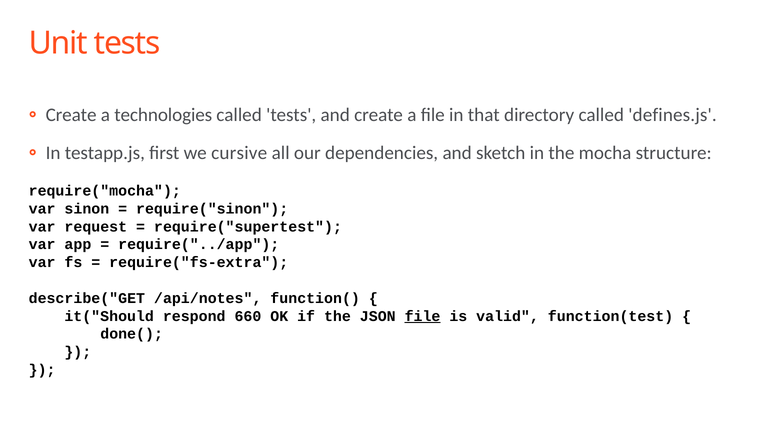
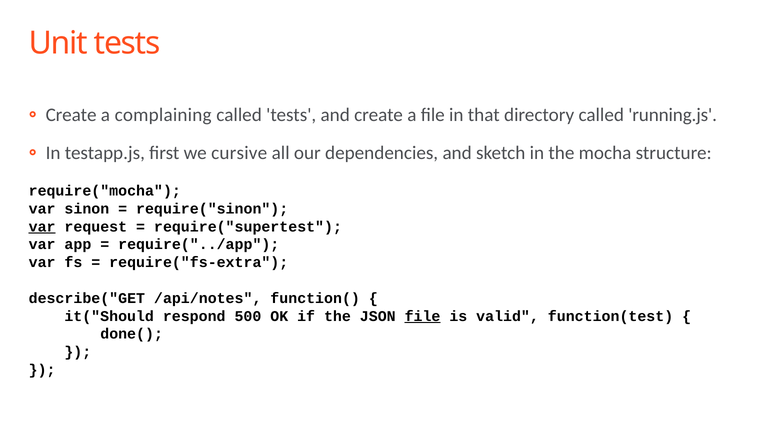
technologies: technologies -> complaining (163, 115)
defines.js: defines.js -> running.js (673, 115)
var underline: none -> present (42, 227)
660: 660 -> 500 (248, 316)
